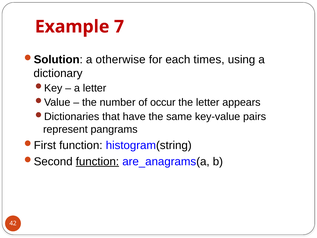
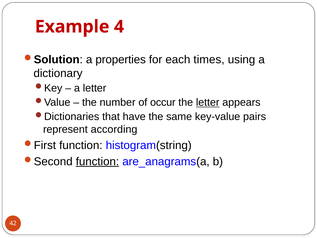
7: 7 -> 4 (119, 27)
otherwise: otherwise -> properties (121, 59)
letter underline: none -> present (208, 102)
pangrams: pangrams -> according (114, 129)
